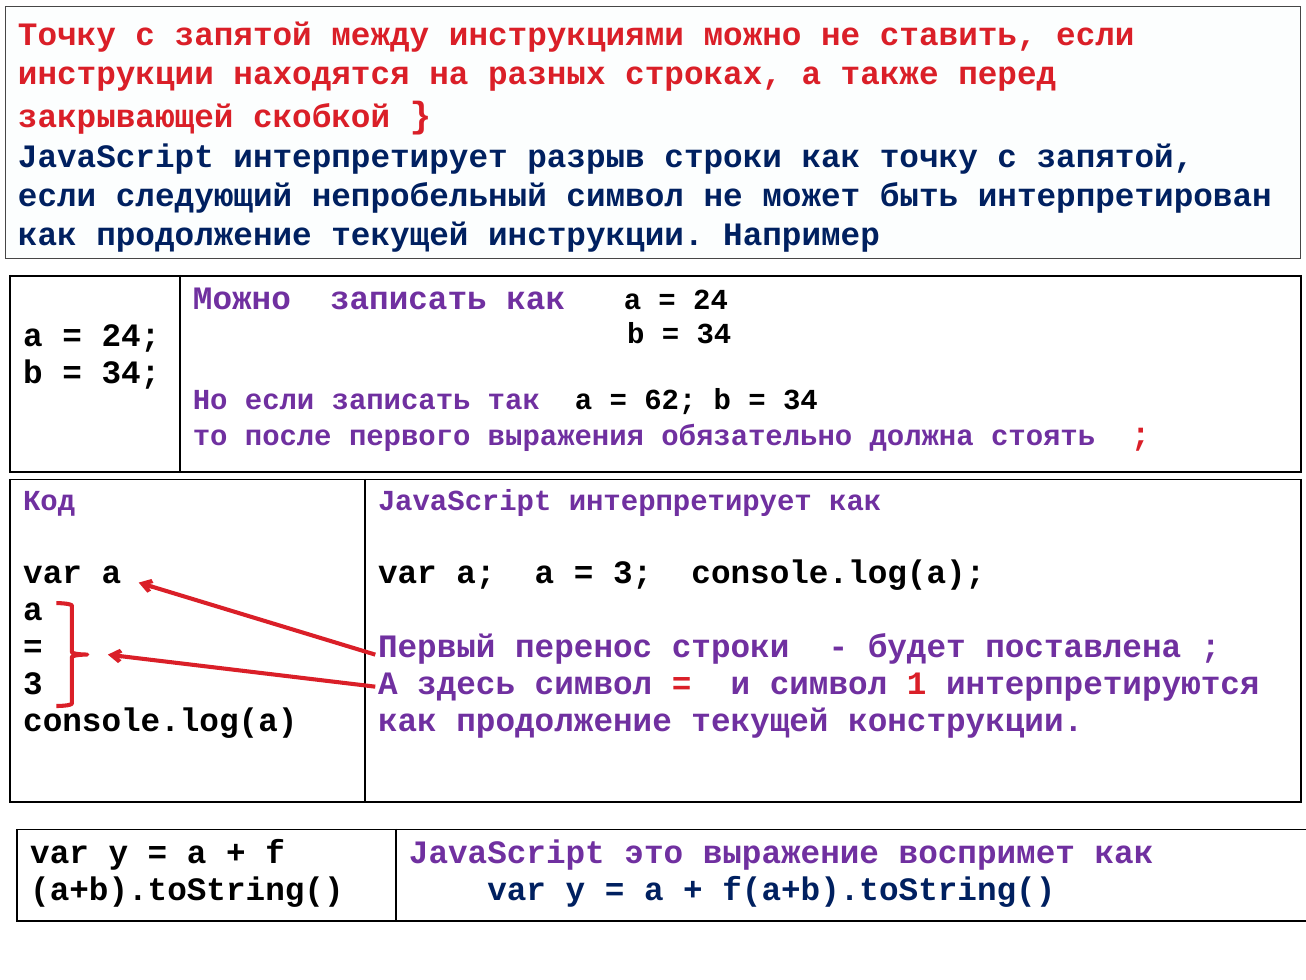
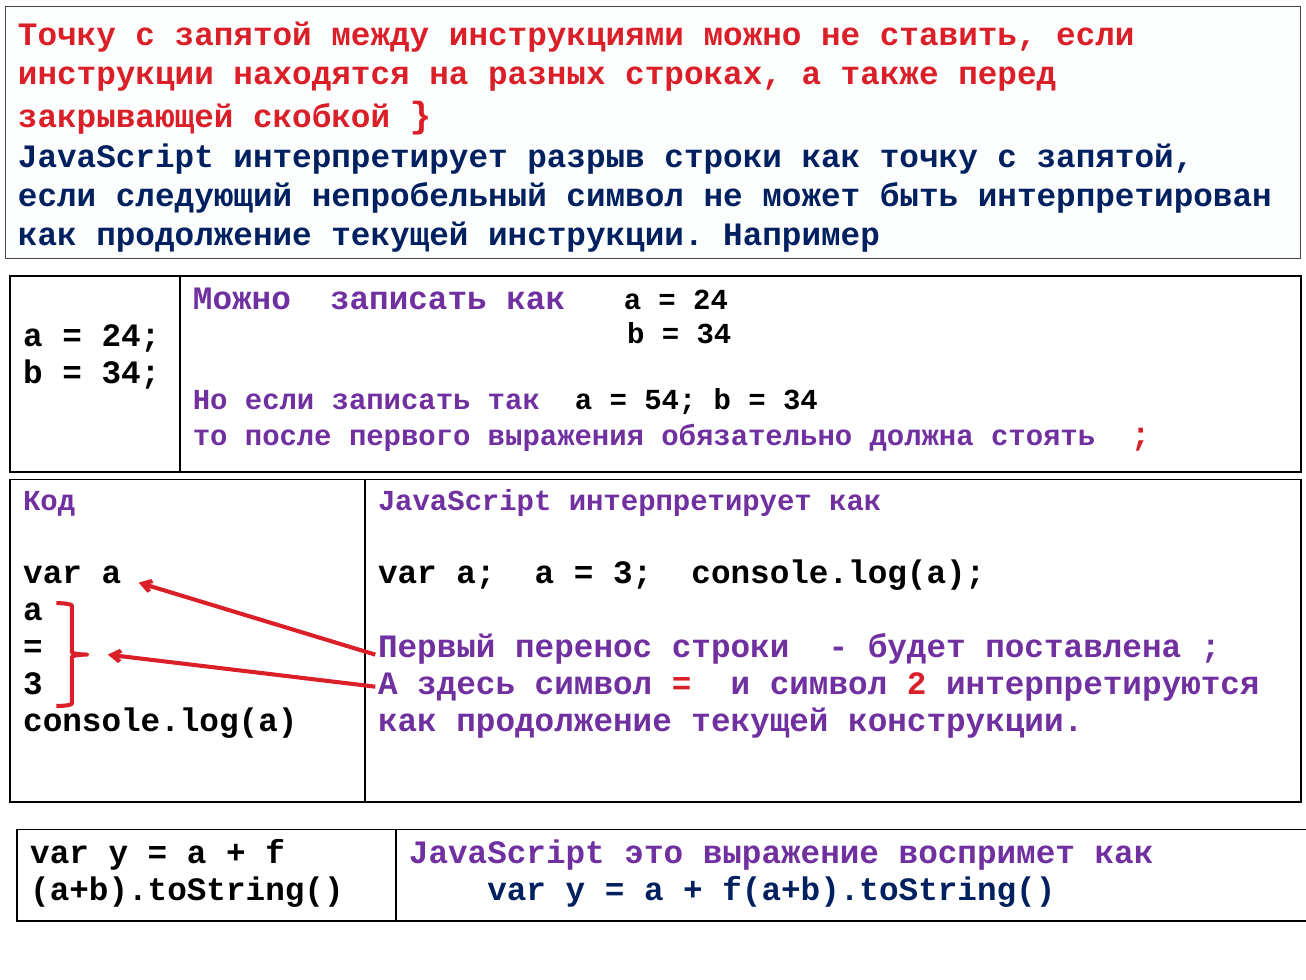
62: 62 -> 54 (670, 399)
1: 1 -> 2 (917, 683)
